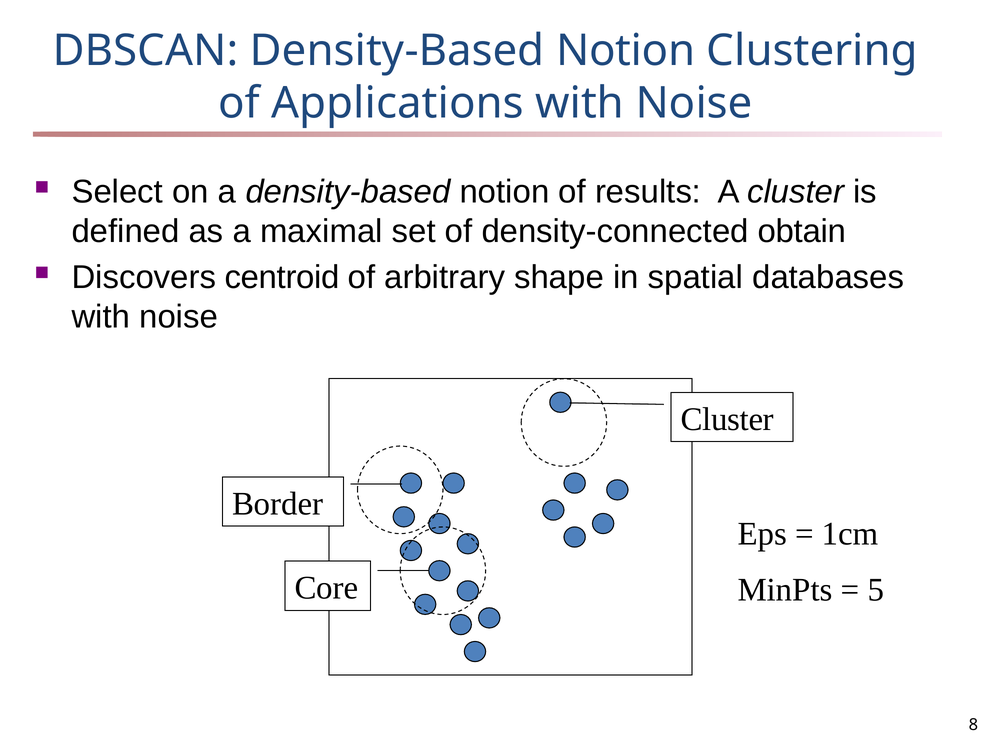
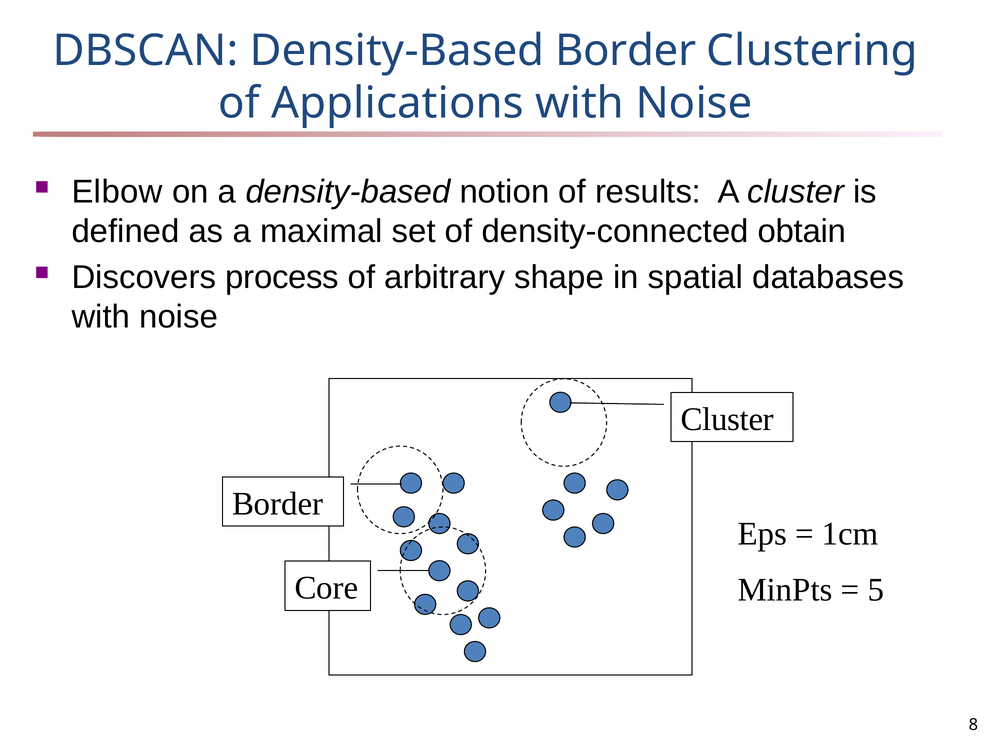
DBSCAN Density-Based Notion: Notion -> Border (626, 51)
Select: Select -> Elbow (117, 192)
centroid: centroid -> process (282, 277)
